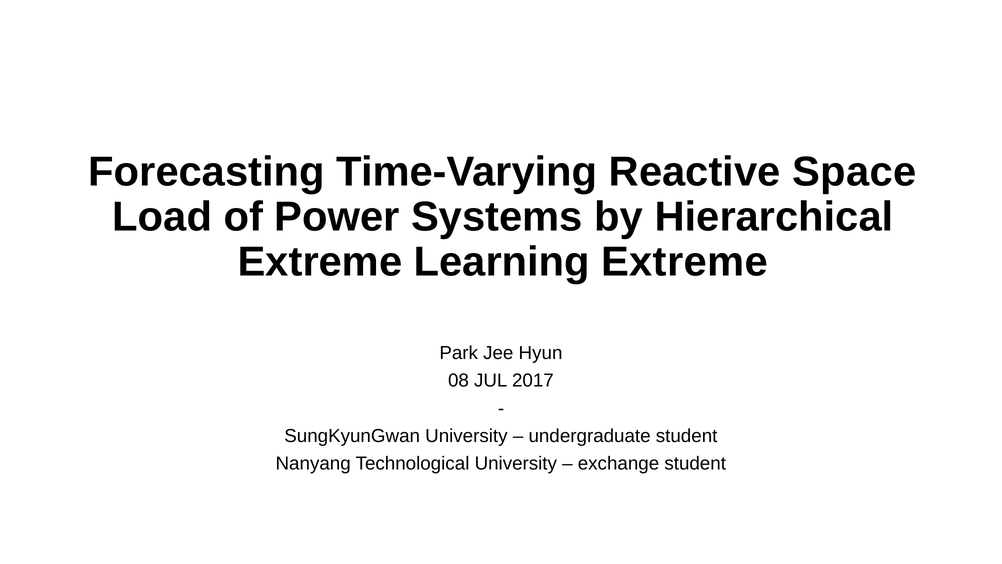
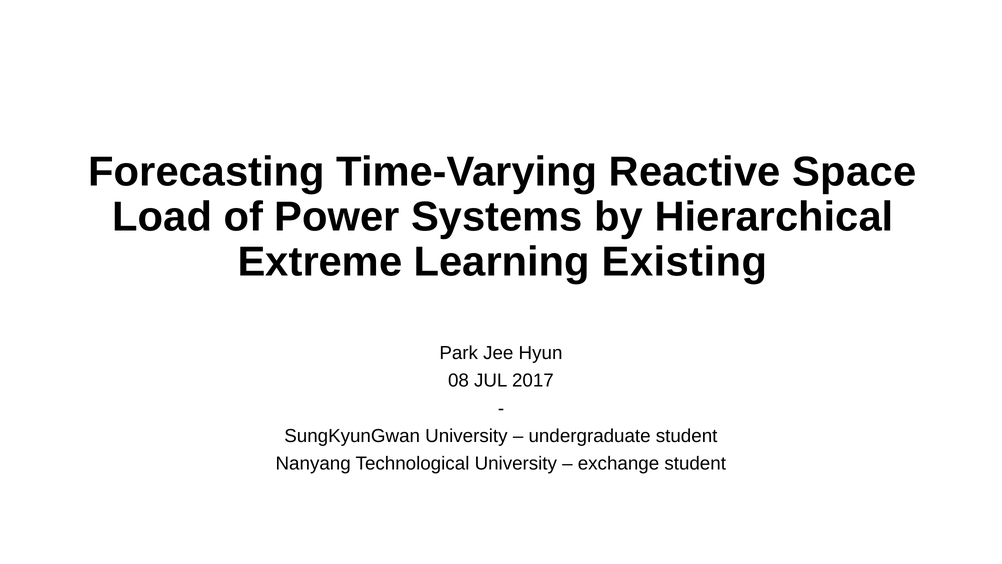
Learning Extreme: Extreme -> Existing (685, 262)
